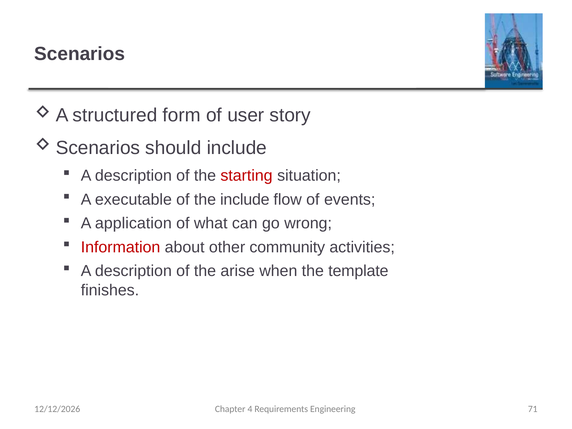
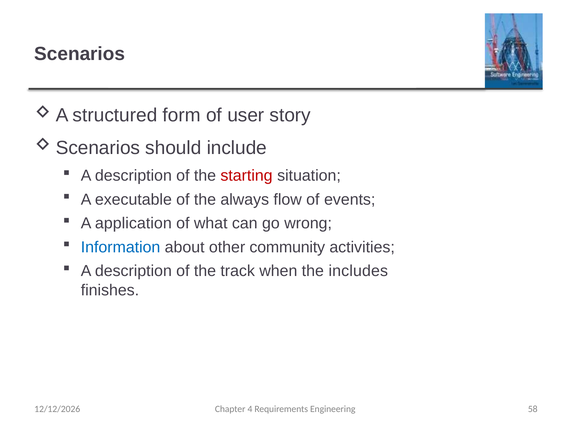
the include: include -> always (245, 200)
Information colour: red -> blue (121, 247)
arise: arise -> track (238, 271)
template: template -> includes (358, 271)
71: 71 -> 58 (533, 409)
